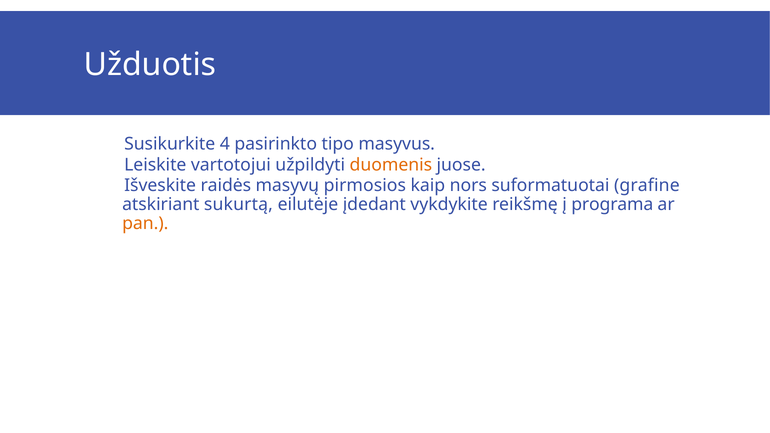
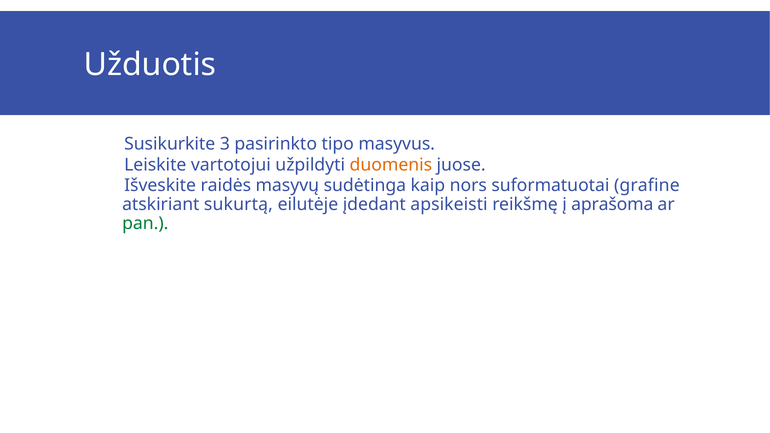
4: 4 -> 3 (225, 144)
pirmosios: pirmosios -> sudėtinga (365, 185)
vykdykite: vykdykite -> apsikeisti (449, 205)
programa: programa -> aprašoma (612, 205)
pan colour: orange -> green (145, 224)
